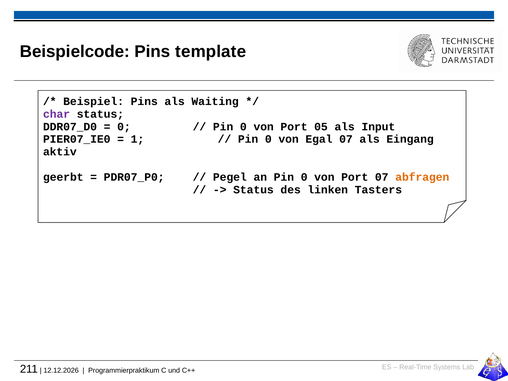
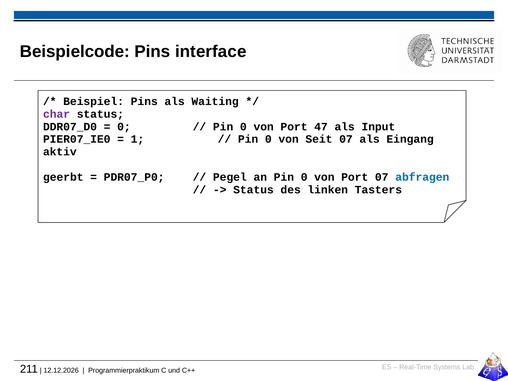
template: template -> interface (211, 52)
05: 05 -> 47 (321, 127)
Egal: Egal -> Seit (319, 139)
abfragen colour: orange -> blue (422, 177)
